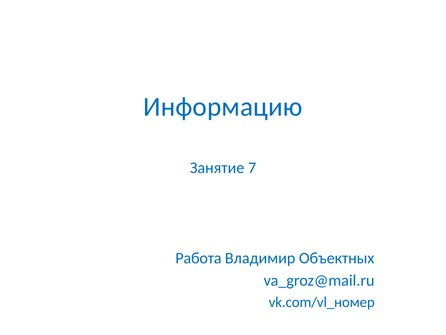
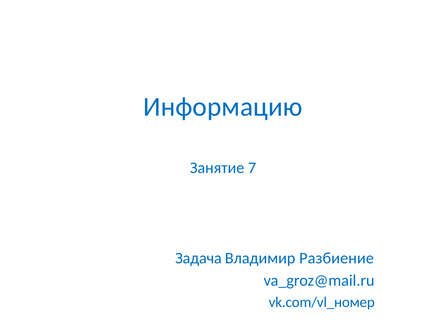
Работа: Работа -> Задача (198, 258)
Объектных: Объектных -> Разбиение (337, 258)
